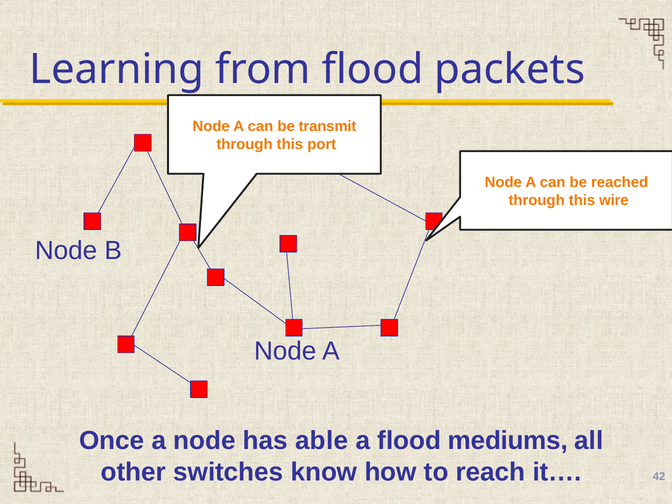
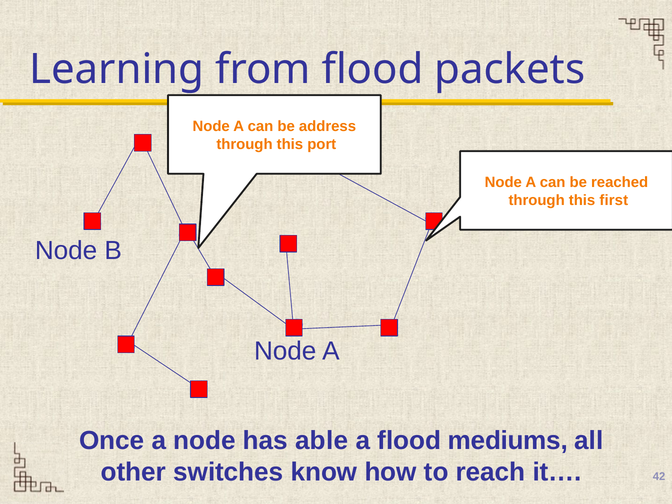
transmit: transmit -> address (327, 127)
wire: wire -> first (614, 200)
